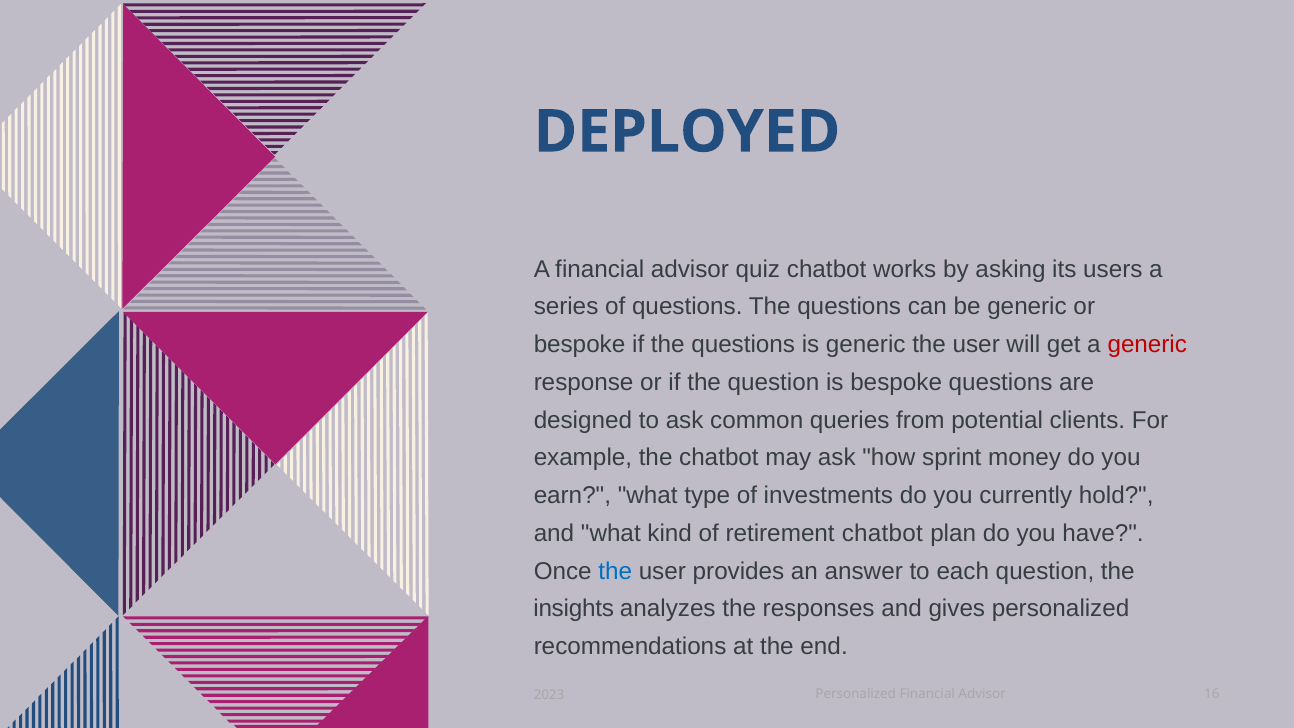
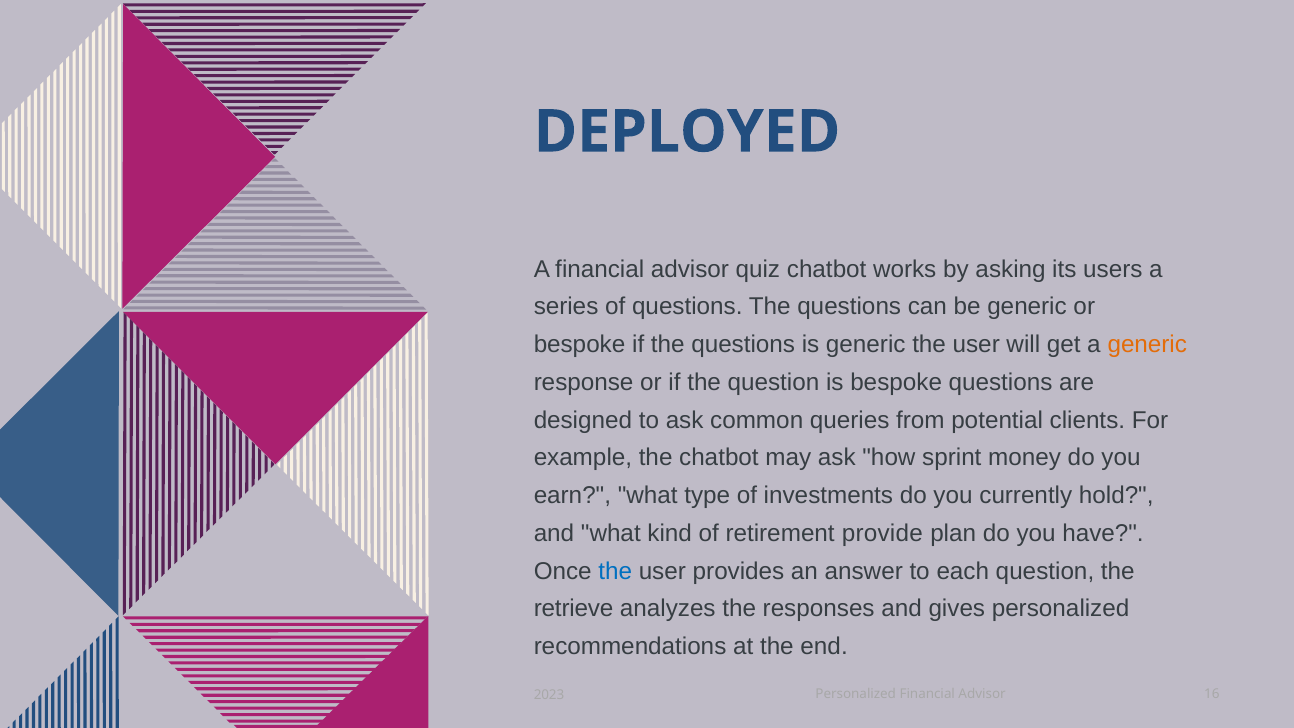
generic colour: red -> orange (1147, 345)
retirement chatbot: chatbot -> provide (882, 533)
insights: insights -> retrieve (574, 609)
